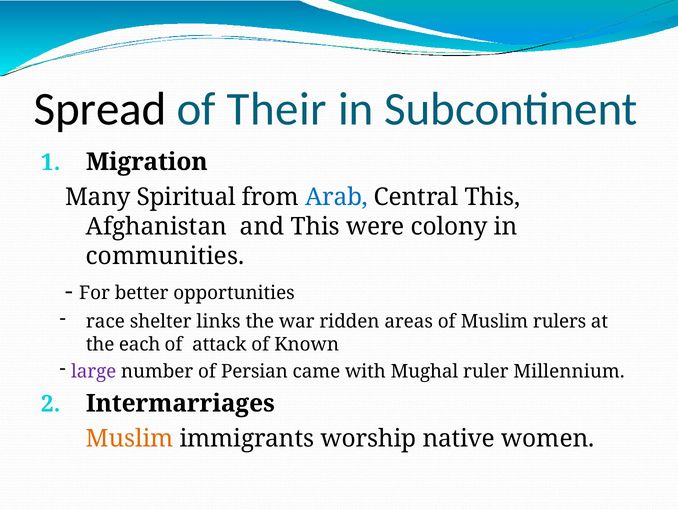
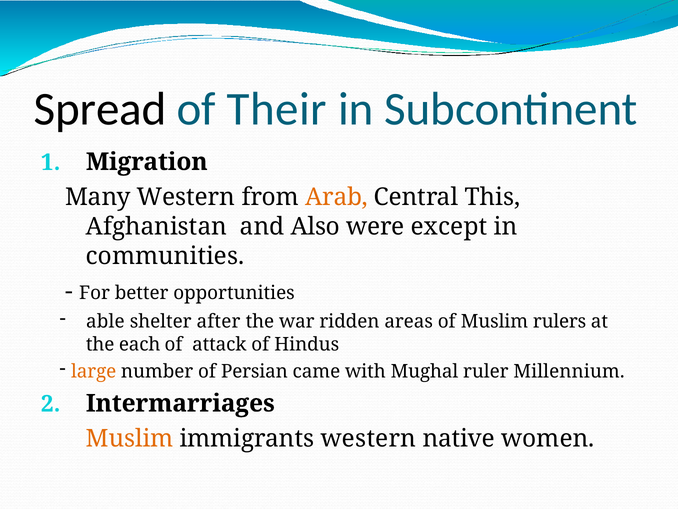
Many Spiritual: Spiritual -> Western (186, 197)
Arab colour: blue -> orange (337, 197)
and This: This -> Also (315, 226)
colony: colony -> except (449, 226)
race: race -> able (105, 321)
links: links -> after (219, 321)
Known: Known -> Hindus (307, 344)
large colour: purple -> orange (94, 371)
immigrants worship: worship -> western (368, 438)
